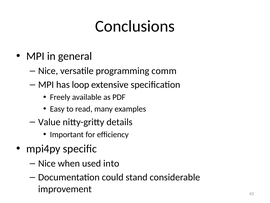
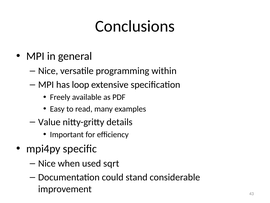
comm: comm -> within (164, 71)
into: into -> sqrt (111, 163)
